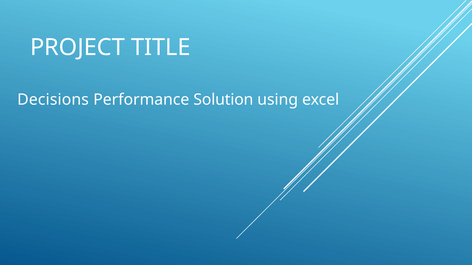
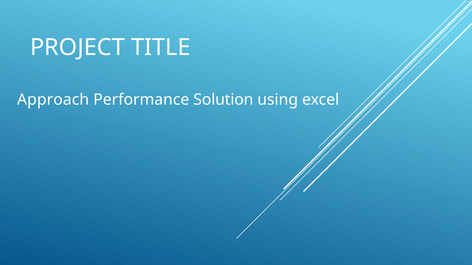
Decisions: Decisions -> Approach (53, 100)
